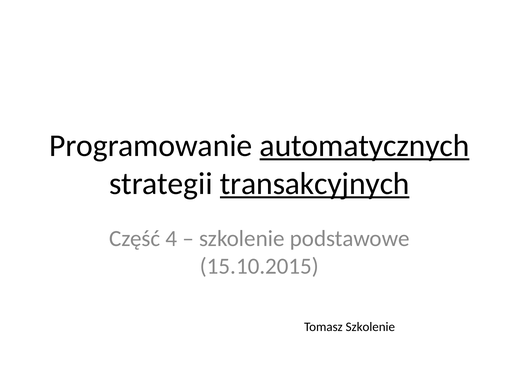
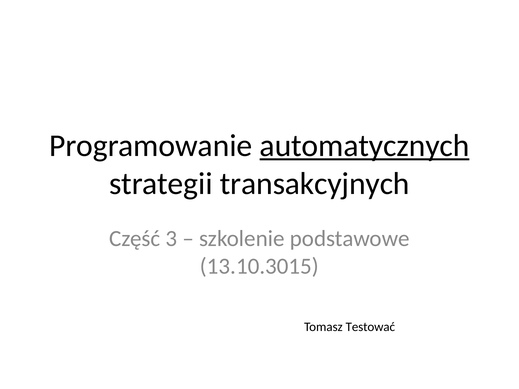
transakcyjnych underline: present -> none (315, 184)
4: 4 -> 3 (171, 239)
15.10.2015: 15.10.2015 -> 13.10.3015 (259, 266)
Tomasz Szkolenie: Szkolenie -> Testować (370, 327)
